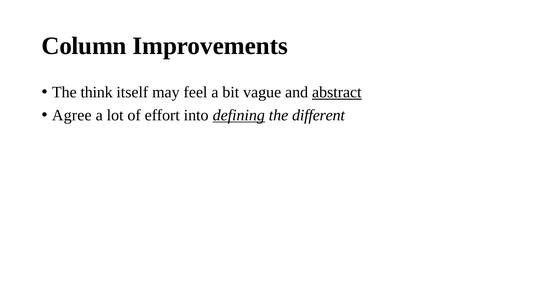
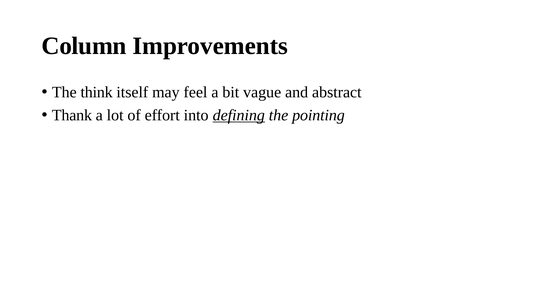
abstract underline: present -> none (337, 92)
Agree: Agree -> Thank (72, 115)
different: different -> pointing (318, 115)
